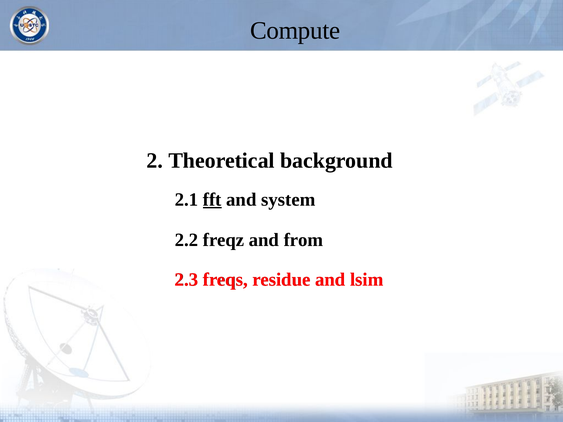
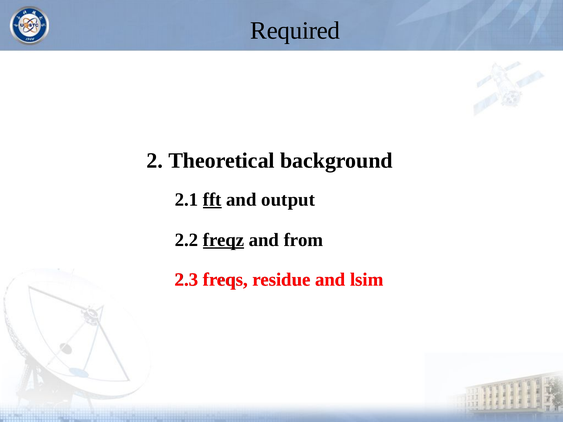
Compute: Compute -> Required (295, 31)
system: system -> output (288, 200)
freqz underline: none -> present (223, 240)
